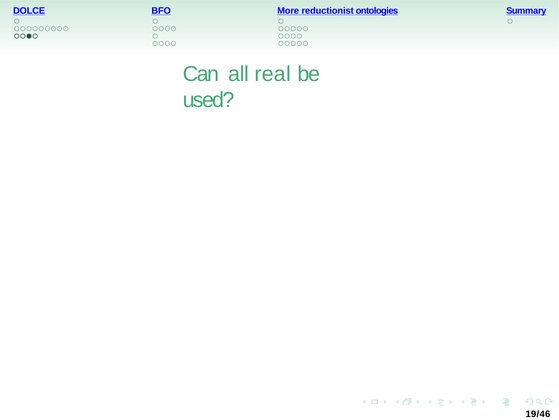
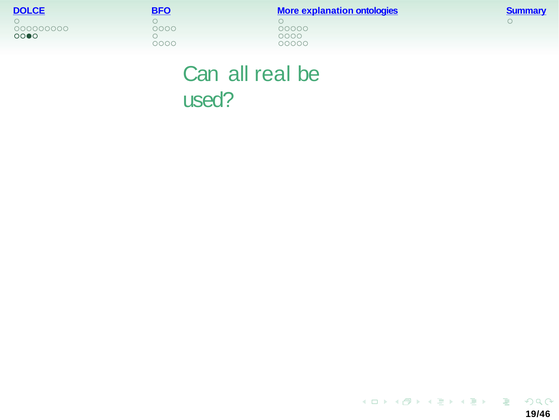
reductionist: reductionist -> explanation (328, 11)
